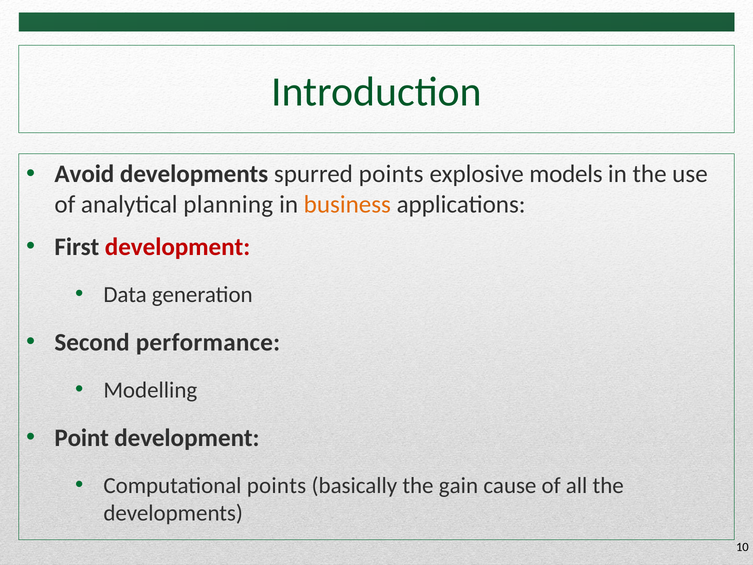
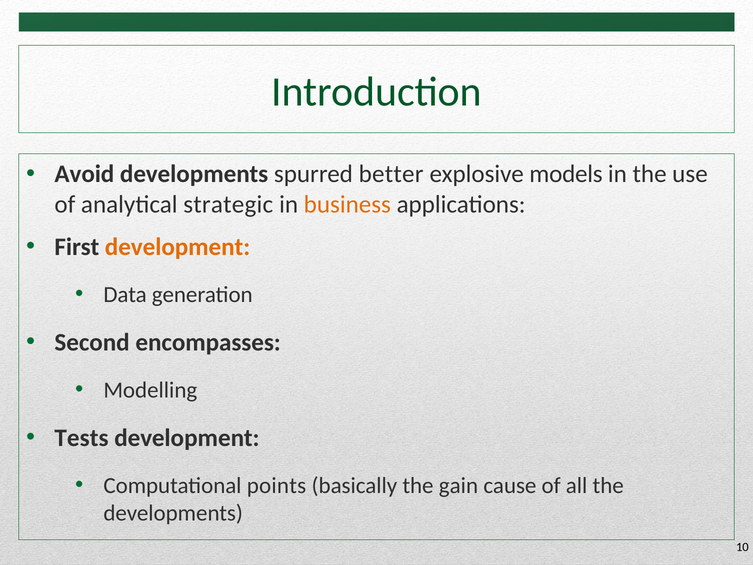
spurred points: points -> better (391, 174)
planning: planning -> strategic (228, 204)
development colour: red -> orange (178, 247)
performance: performance -> encompasses (208, 342)
Point: Point -> Tests (82, 438)
